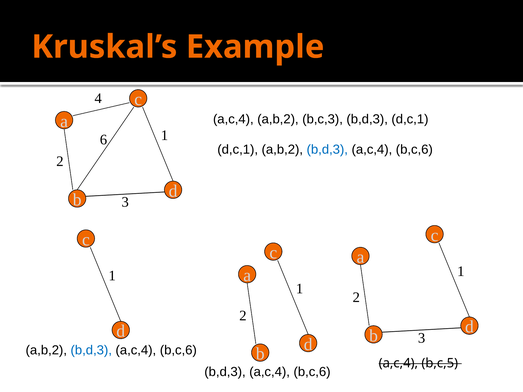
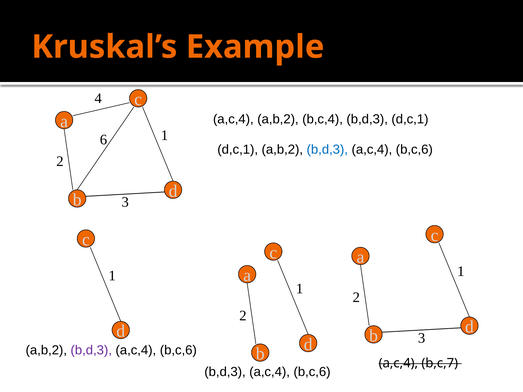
b,c,3: b,c,3 -> b,c,4 (323, 119)
b,d,3 colour: blue -> purple (91, 350)
b,c,5: b,c,5 -> b,c,7 (440, 363)
